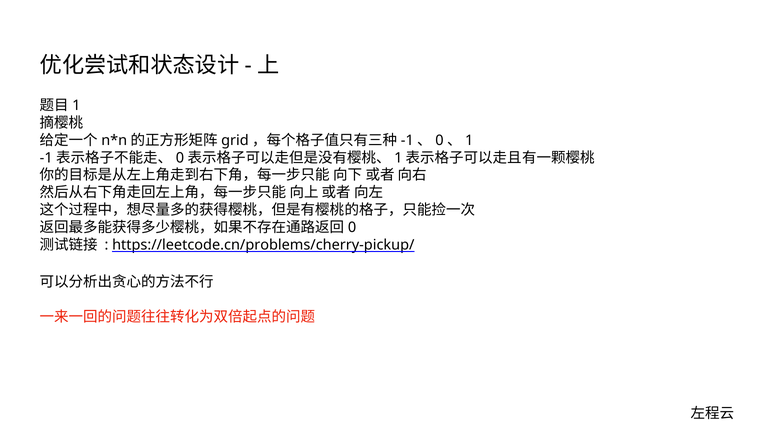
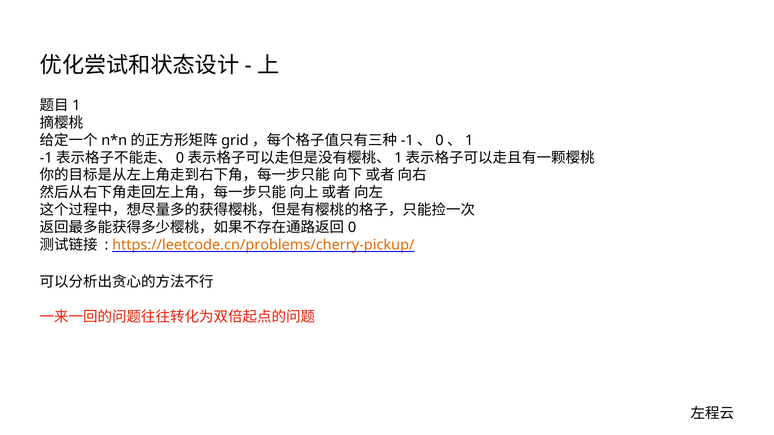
https://leetcode.cn/problems/cherry-pickup/ colour: black -> orange (263, 245)
